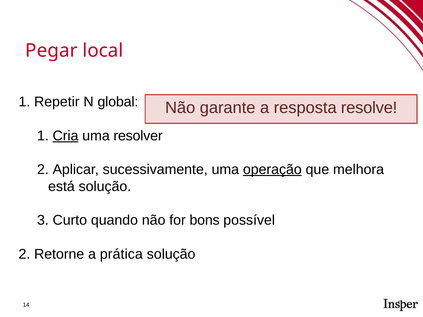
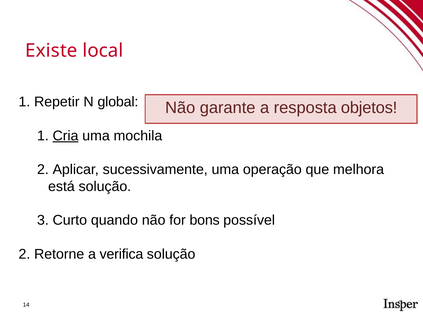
Pegar: Pegar -> Existe (51, 51)
resolve: resolve -> objetos (369, 108)
resolver: resolver -> mochila (138, 136)
operação underline: present -> none (272, 170)
prática: prática -> verifica (121, 254)
